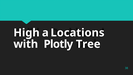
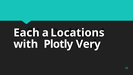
High: High -> Each (26, 33)
Tree: Tree -> Very (88, 44)
